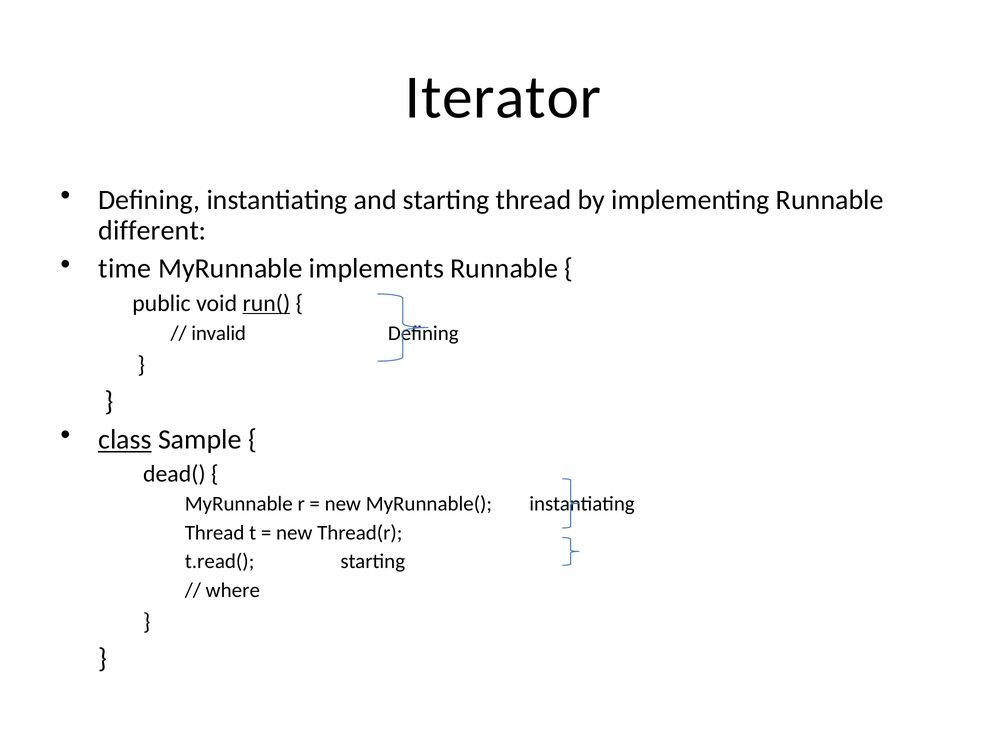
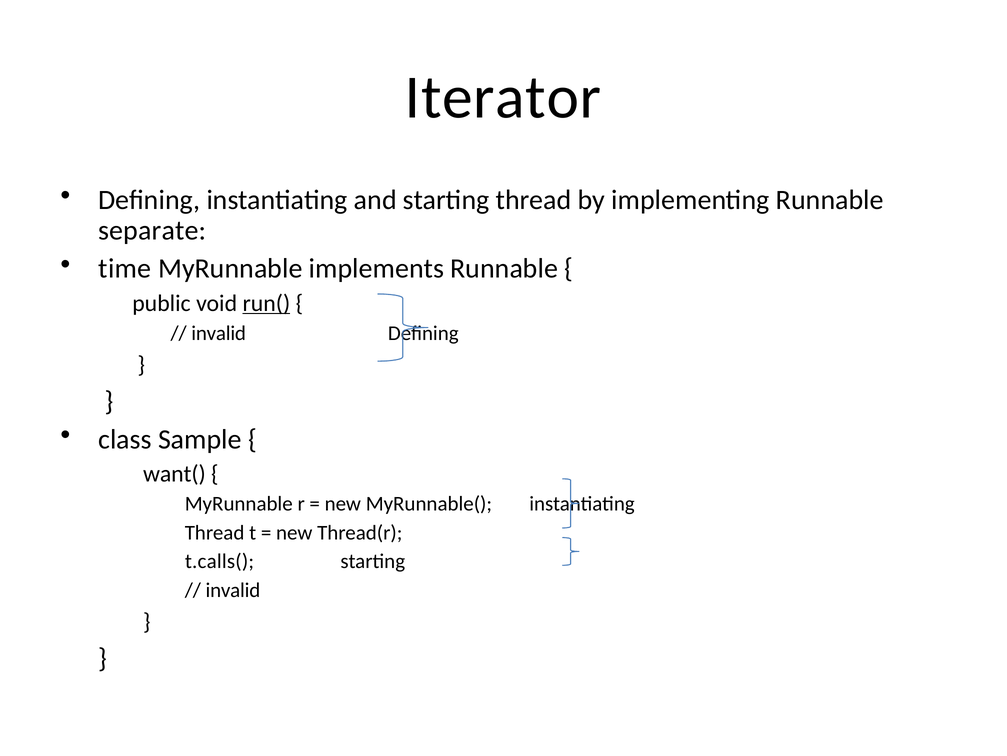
different: different -> separate (152, 230)
class underline: present -> none (125, 439)
dead(: dead( -> want( (174, 474)
t.read(: t.read( -> t.calls( (219, 561)
where: where -> invalid (233, 590)
